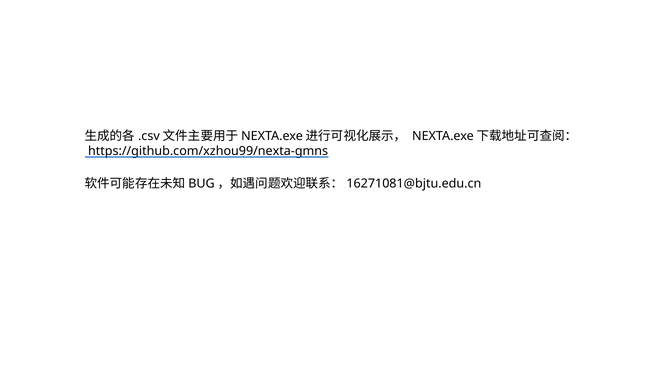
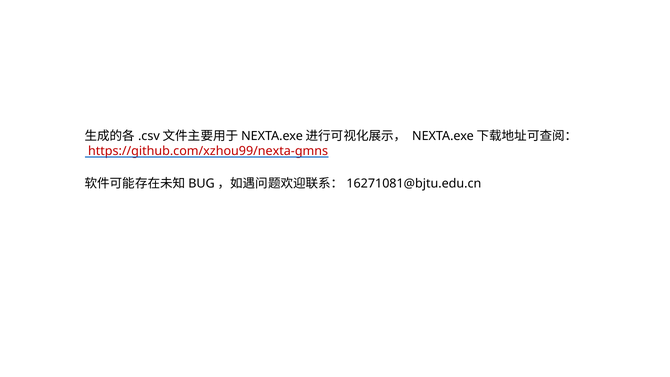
https://github.com/xzhou99/nexta-gmns colour: black -> red (208, 151)
